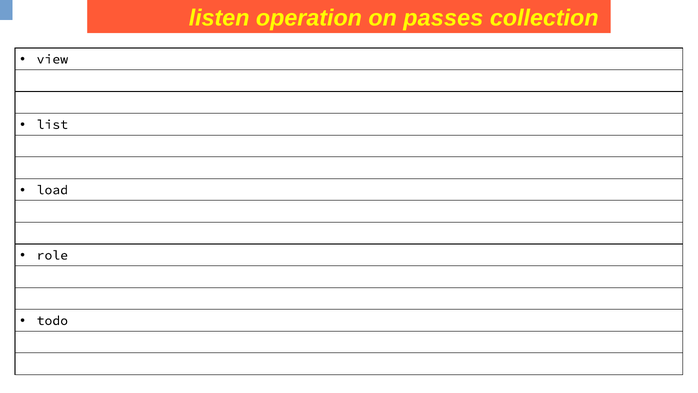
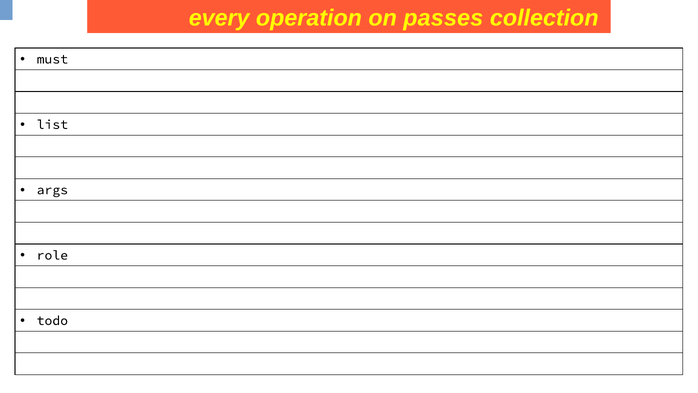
listen: listen -> every (219, 18)
view: view -> must (52, 59)
load: load -> args (52, 190)
